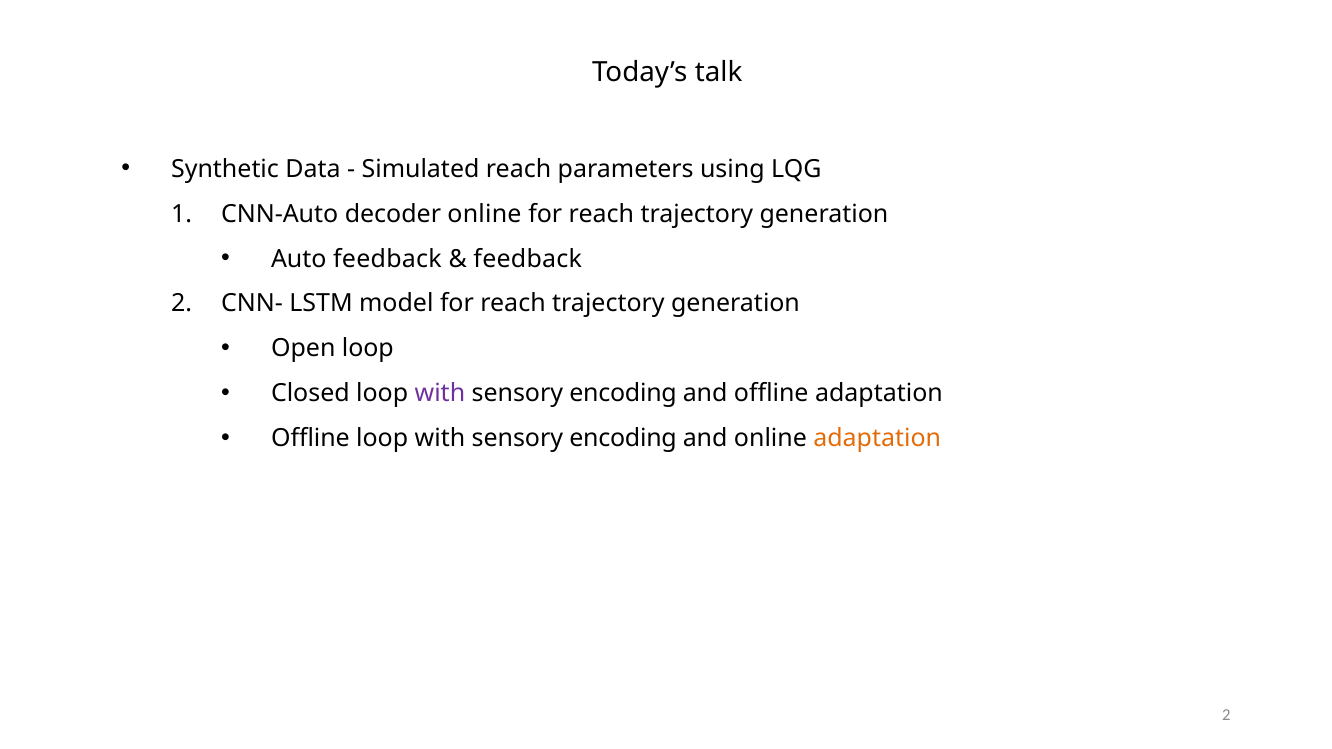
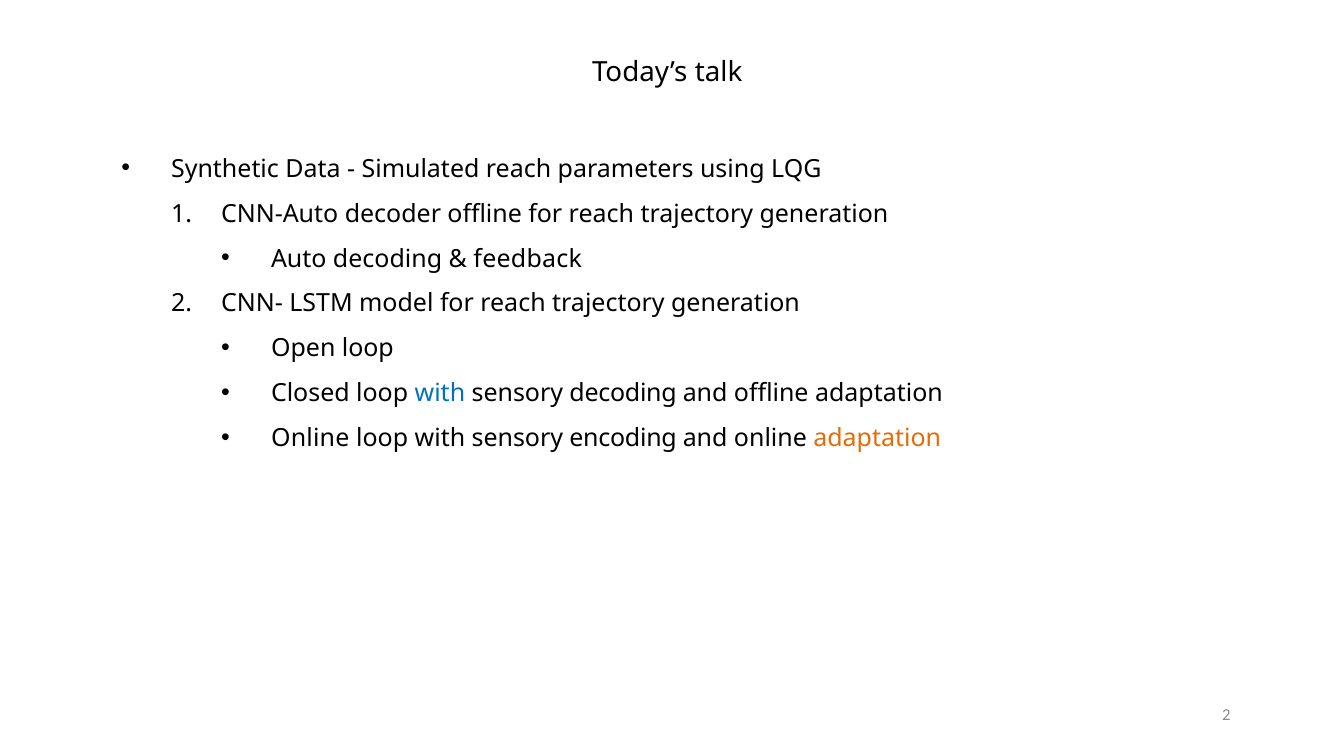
decoder online: online -> offline (485, 214)
Auto feedback: feedback -> decoding (388, 259)
with colour: purple -> blue (440, 394)
encoding: encoding -> decoding (623, 394)
Offline: Offline -> Online (310, 439)
